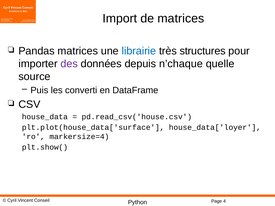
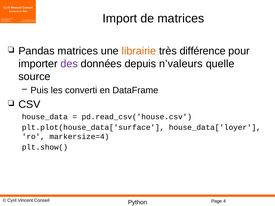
librairie colour: blue -> orange (139, 51)
structures: structures -> différence (203, 51)
n’chaque: n’chaque -> n’valeurs (181, 64)
